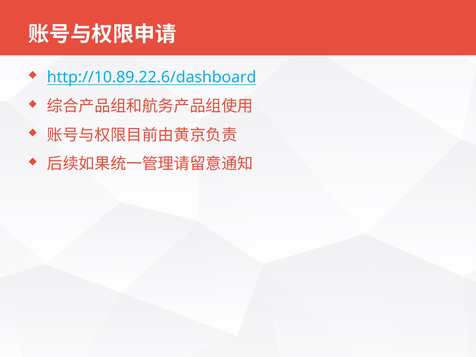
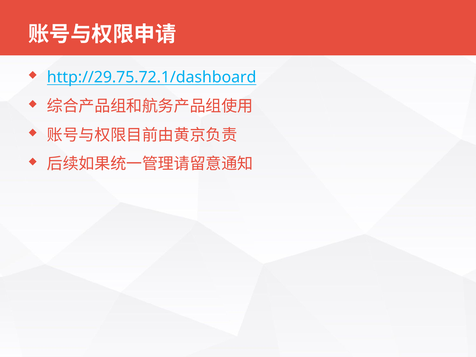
http://10.89.22.6/dashboard: http://10.89.22.6/dashboard -> http://29.75.72.1/dashboard (152, 77)
